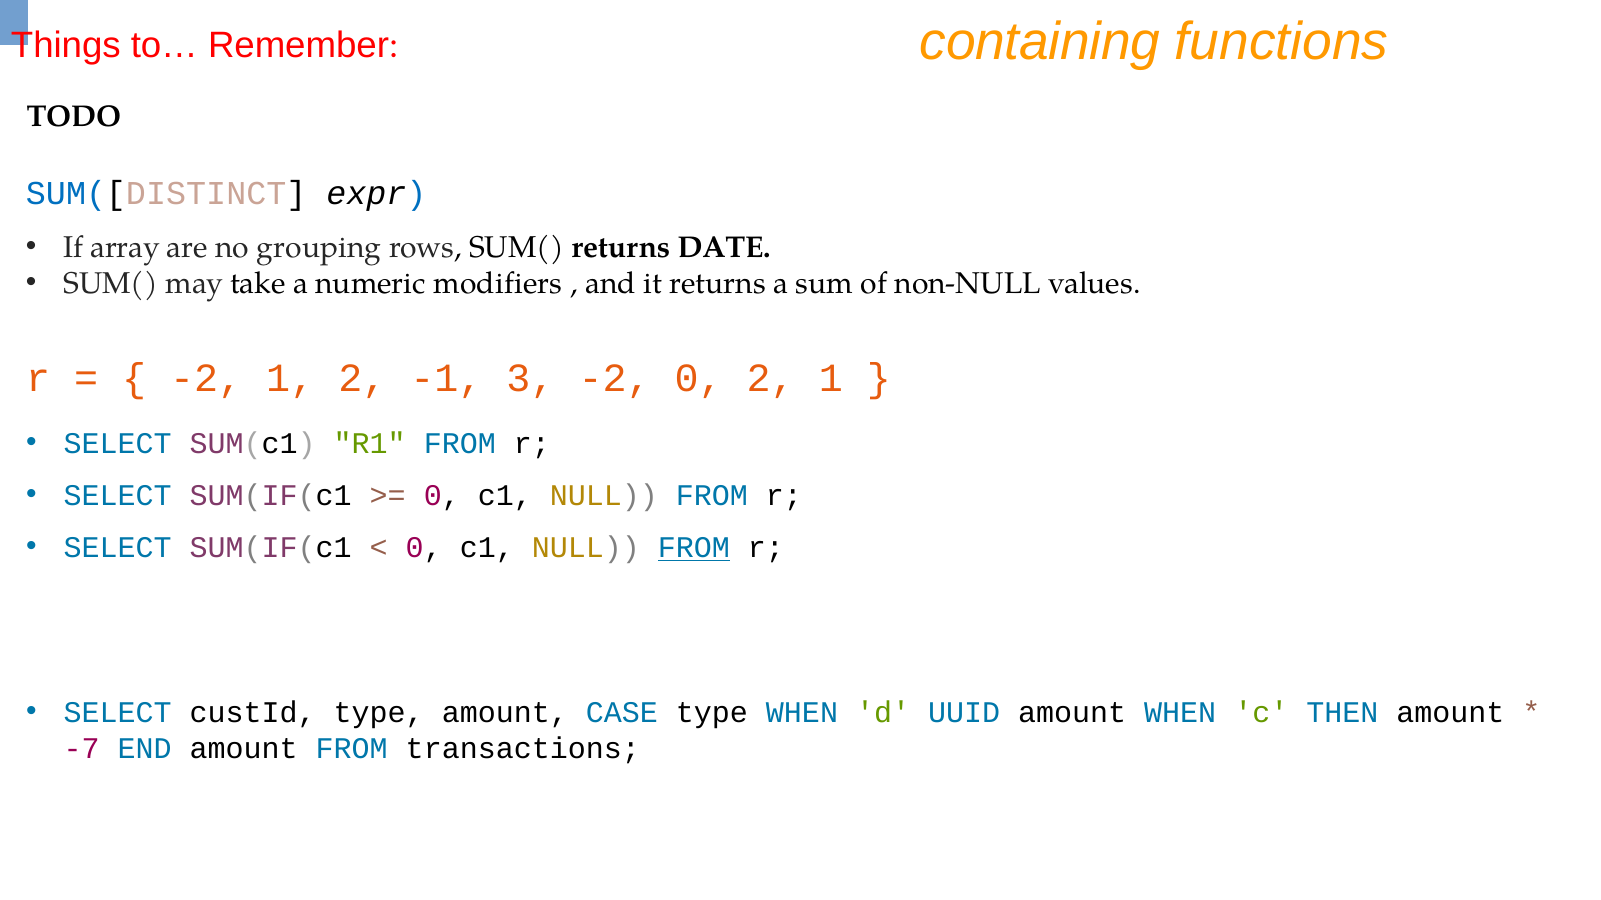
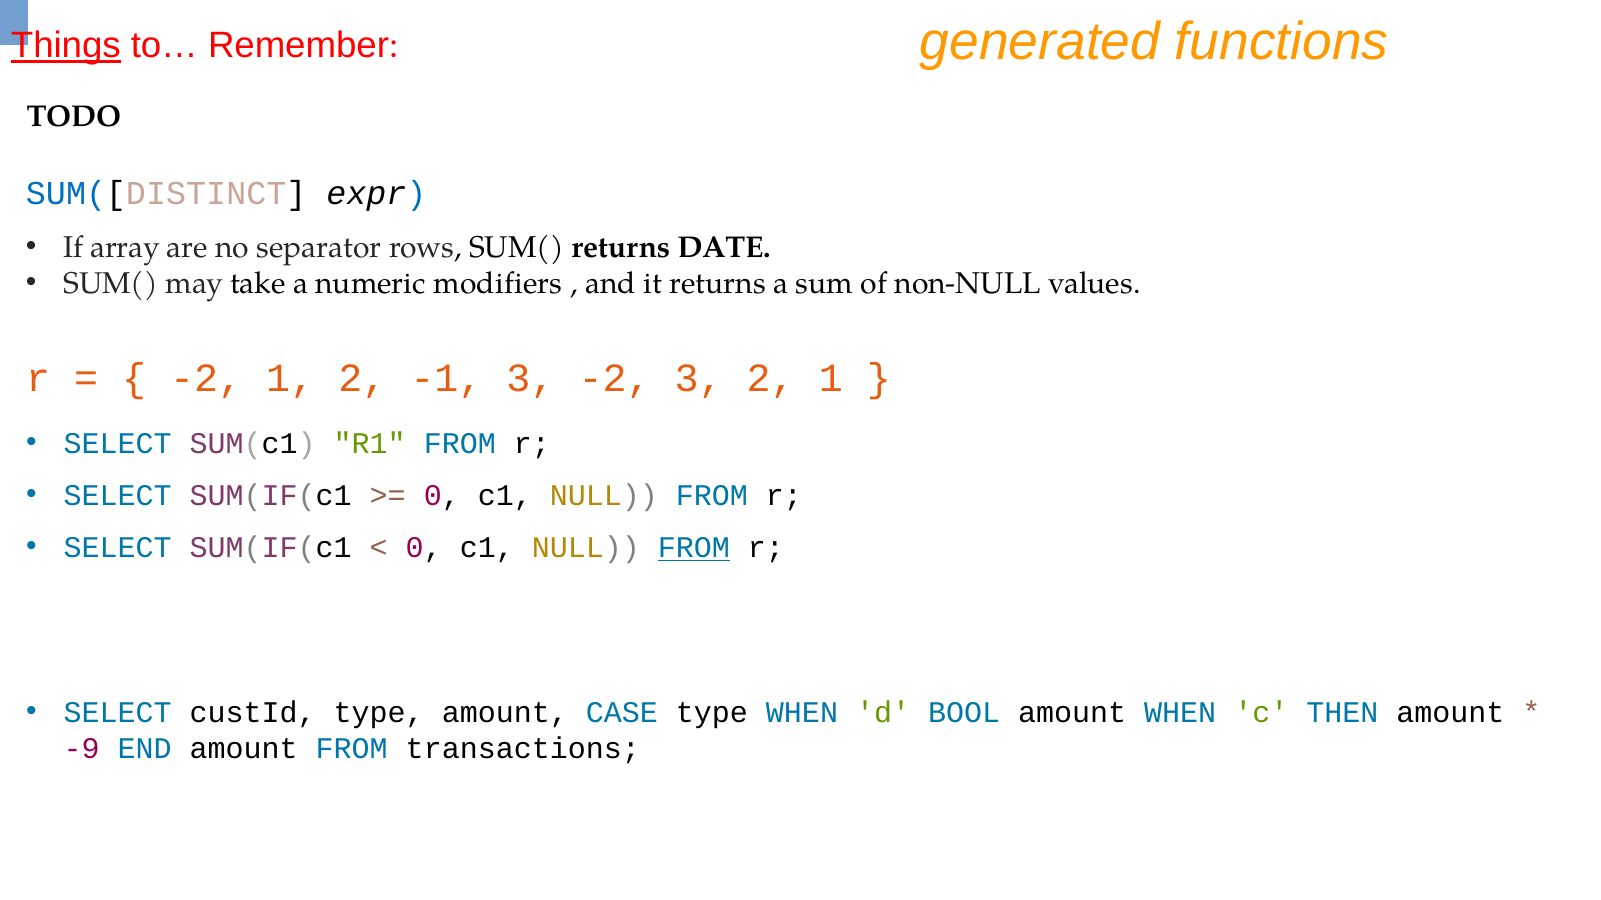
Things underline: none -> present (66, 46)
containing: containing -> generated (1040, 42)
grouping: grouping -> separator (319, 247)
-2 0: 0 -> 3 (699, 379)
UUID: UUID -> BOOL (964, 713)
-7: -7 -> -9 (82, 749)
